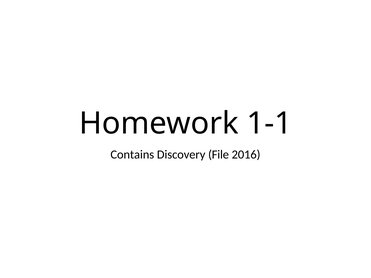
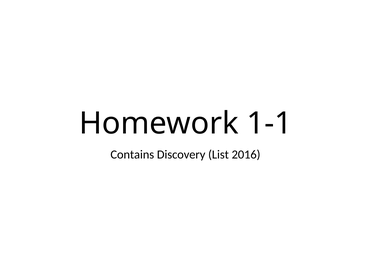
File: File -> List (219, 155)
